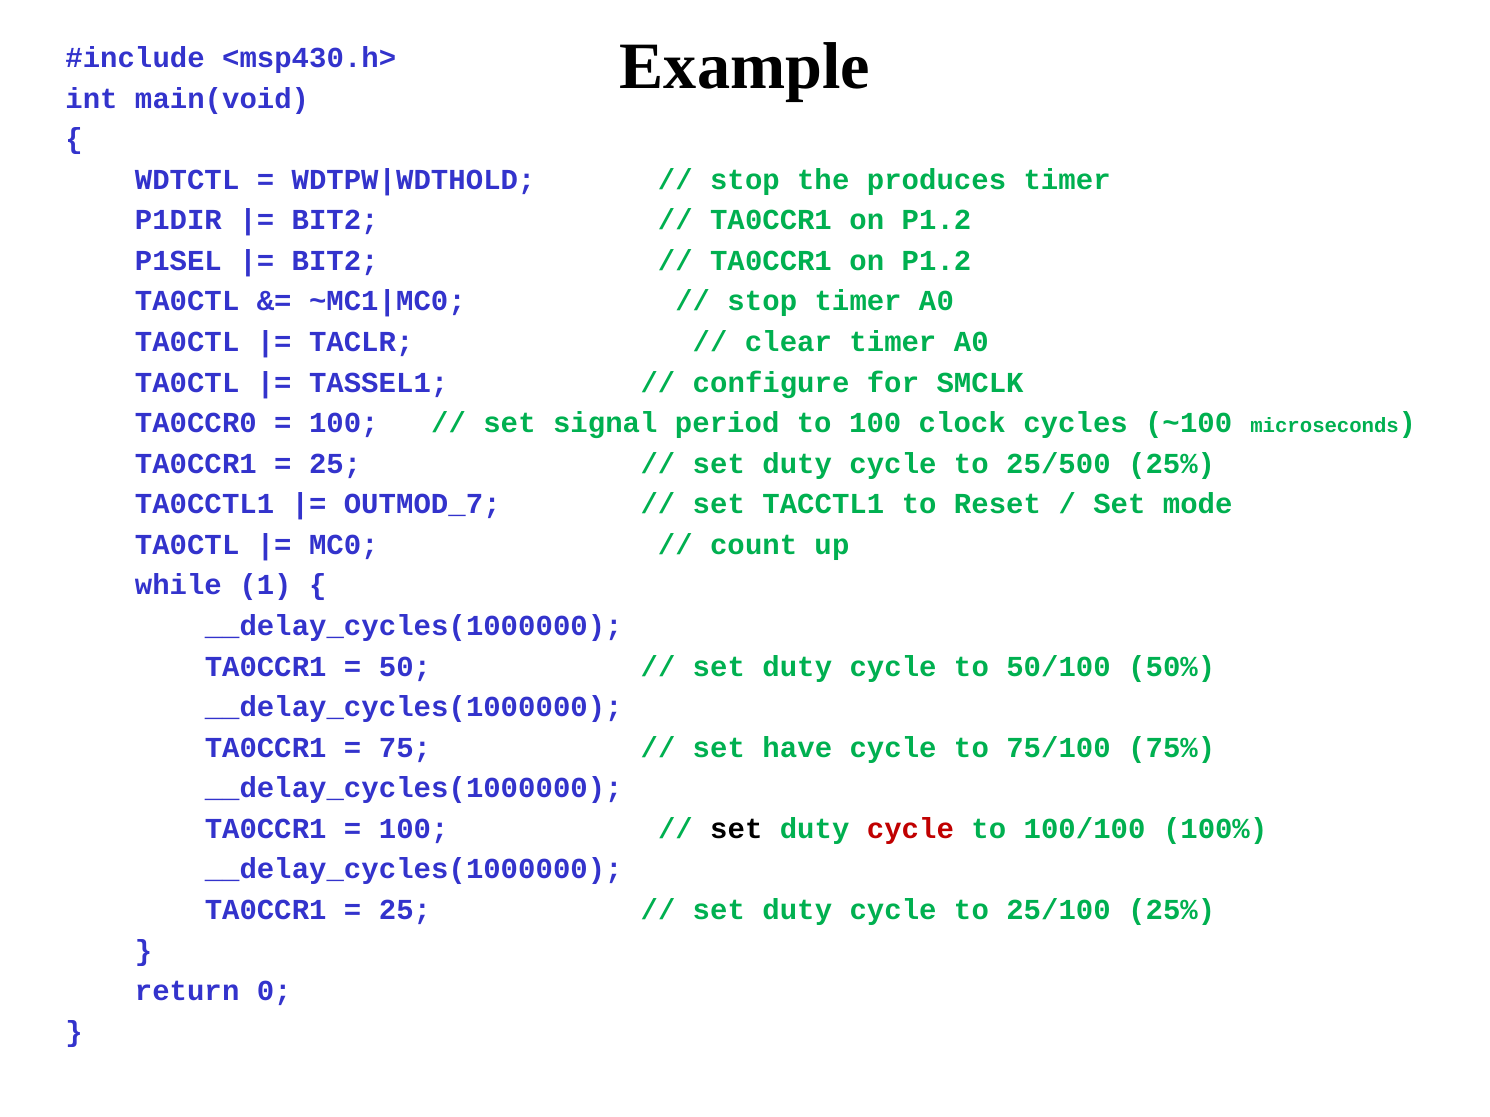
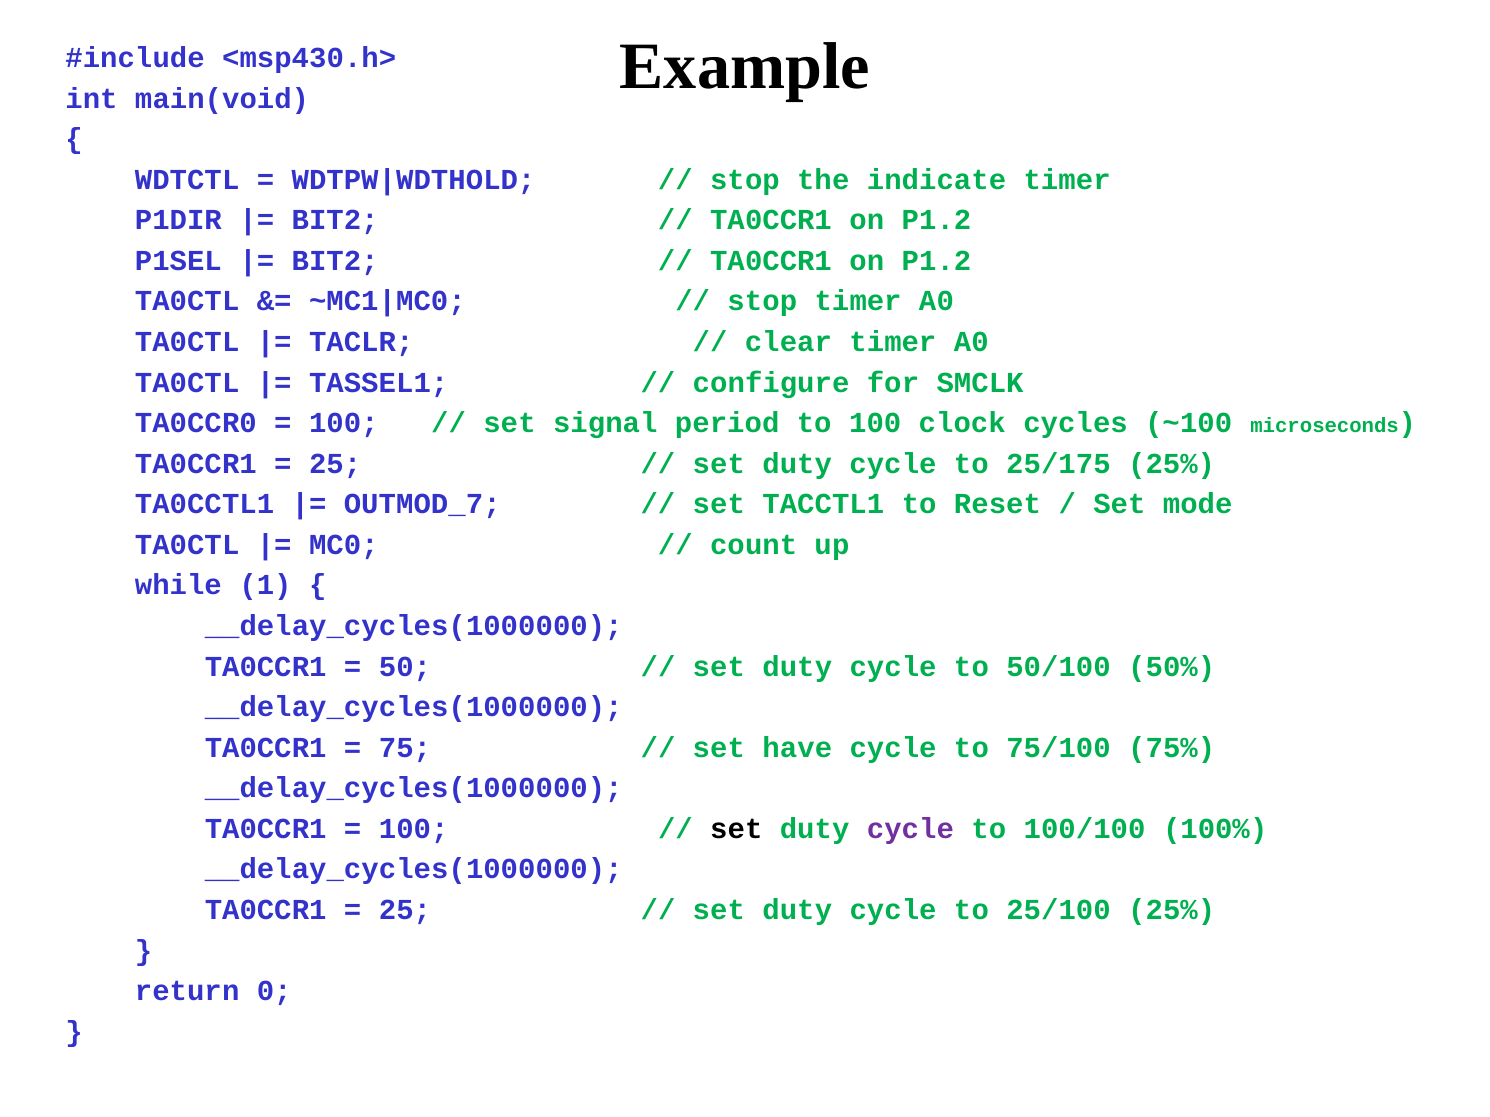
produces: produces -> indicate (937, 180)
25/500: 25/500 -> 25/175 (1058, 464)
cycle colour: red -> purple (910, 829)
